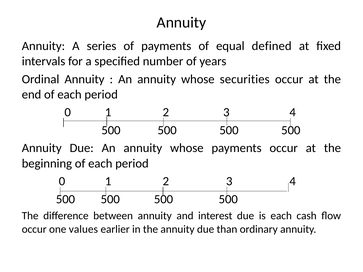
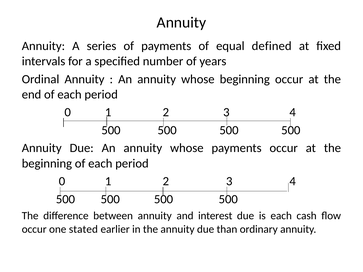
whose securities: securities -> beginning (245, 79)
values: values -> stated (83, 229)
